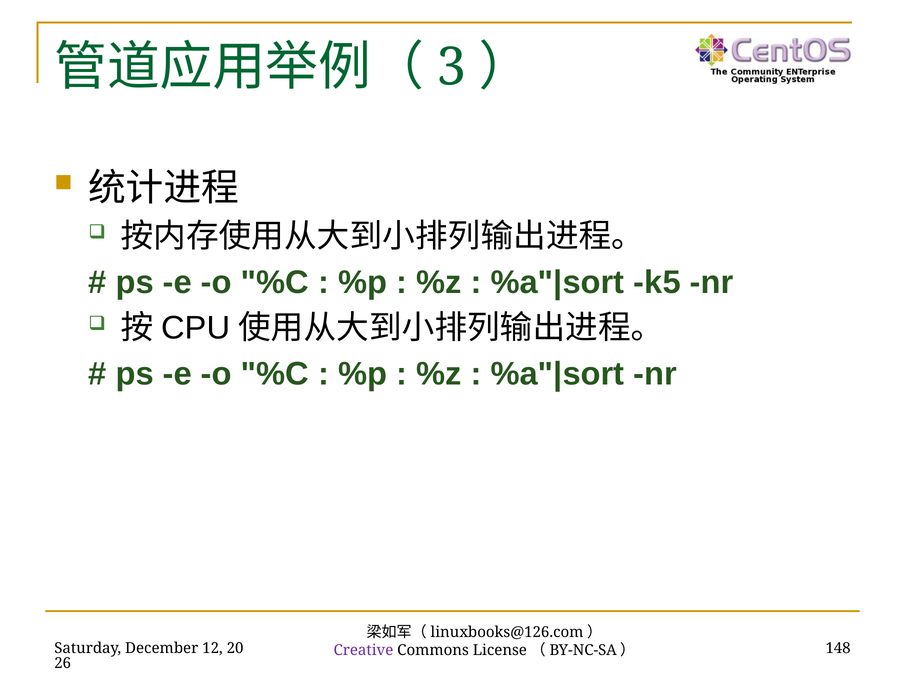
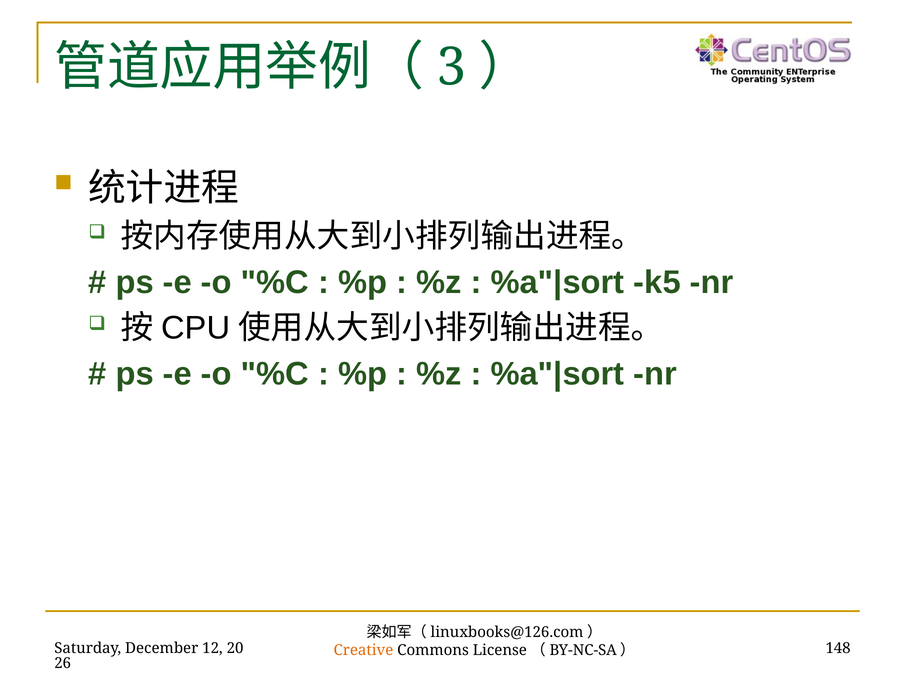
Creative colour: purple -> orange (363, 650)
